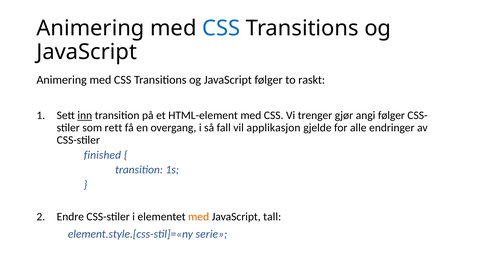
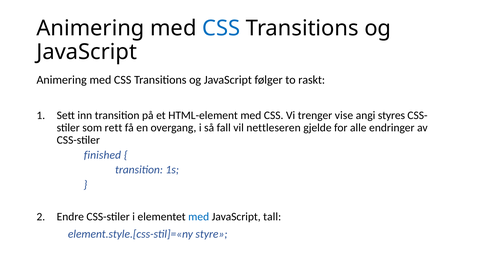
inn underline: present -> none (85, 115)
gjør: gjør -> vise (344, 115)
angi følger: følger -> styres (391, 115)
applikasjon: applikasjon -> nettleseren (274, 128)
med colour: orange -> blue (199, 217)
serie: serie -> styre (211, 235)
